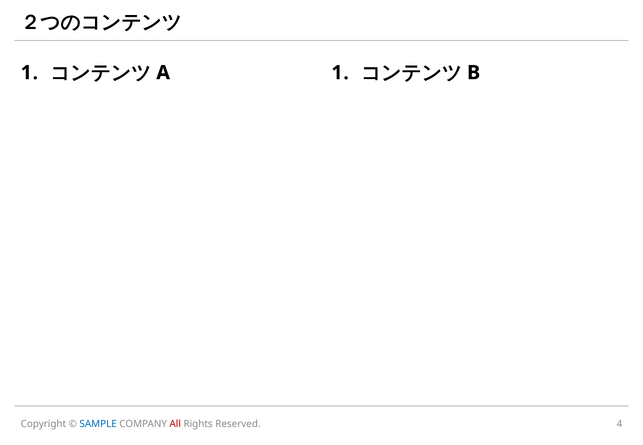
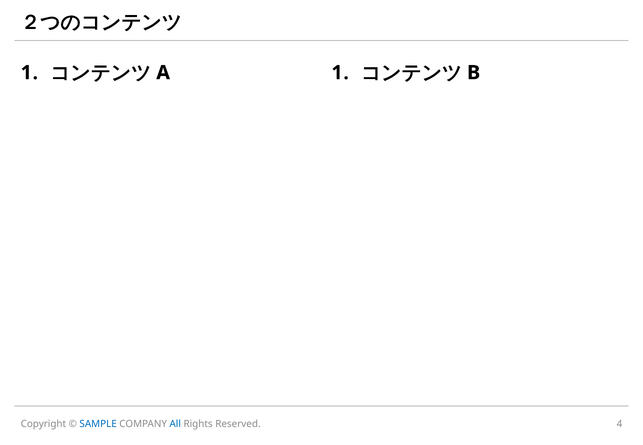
All colour: red -> blue (175, 424)
